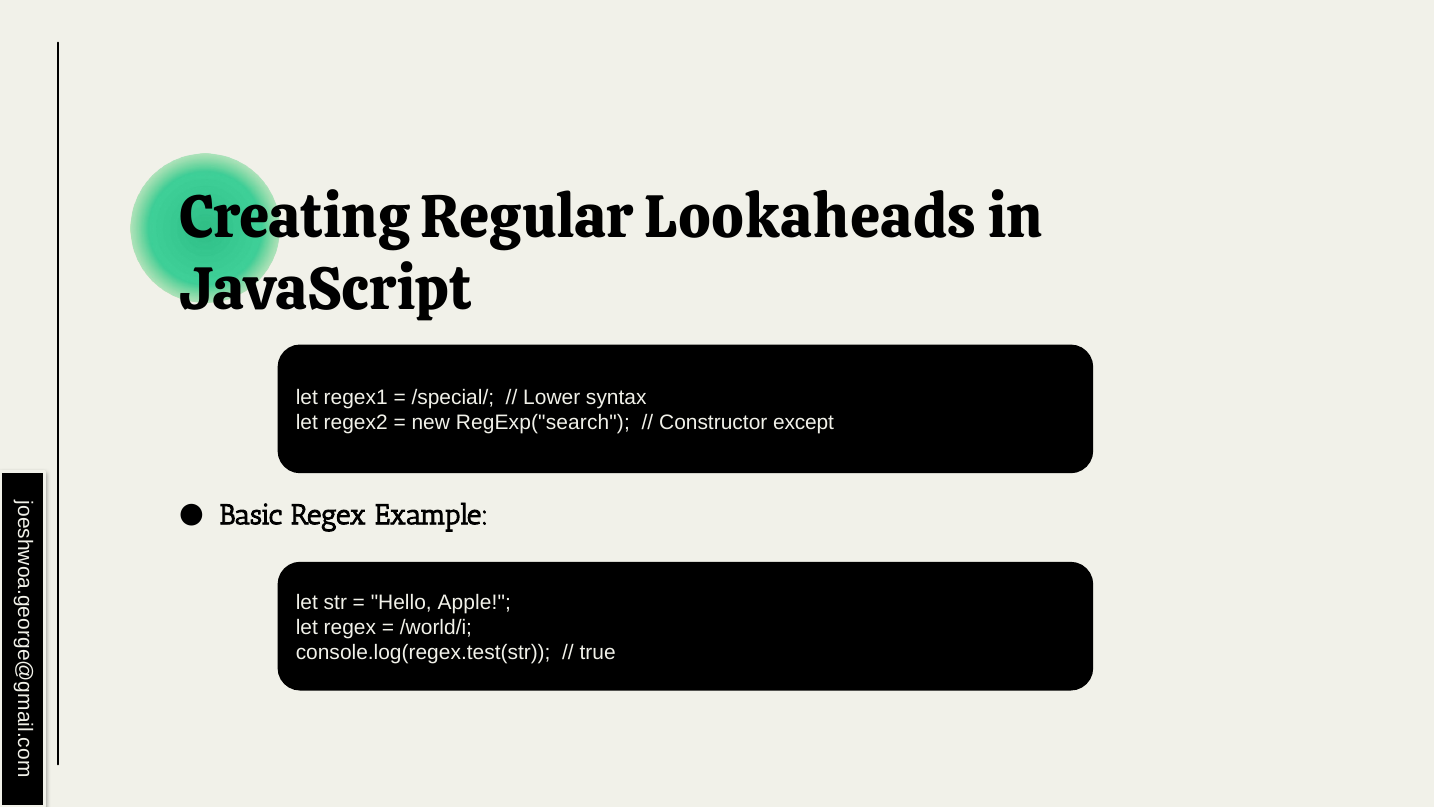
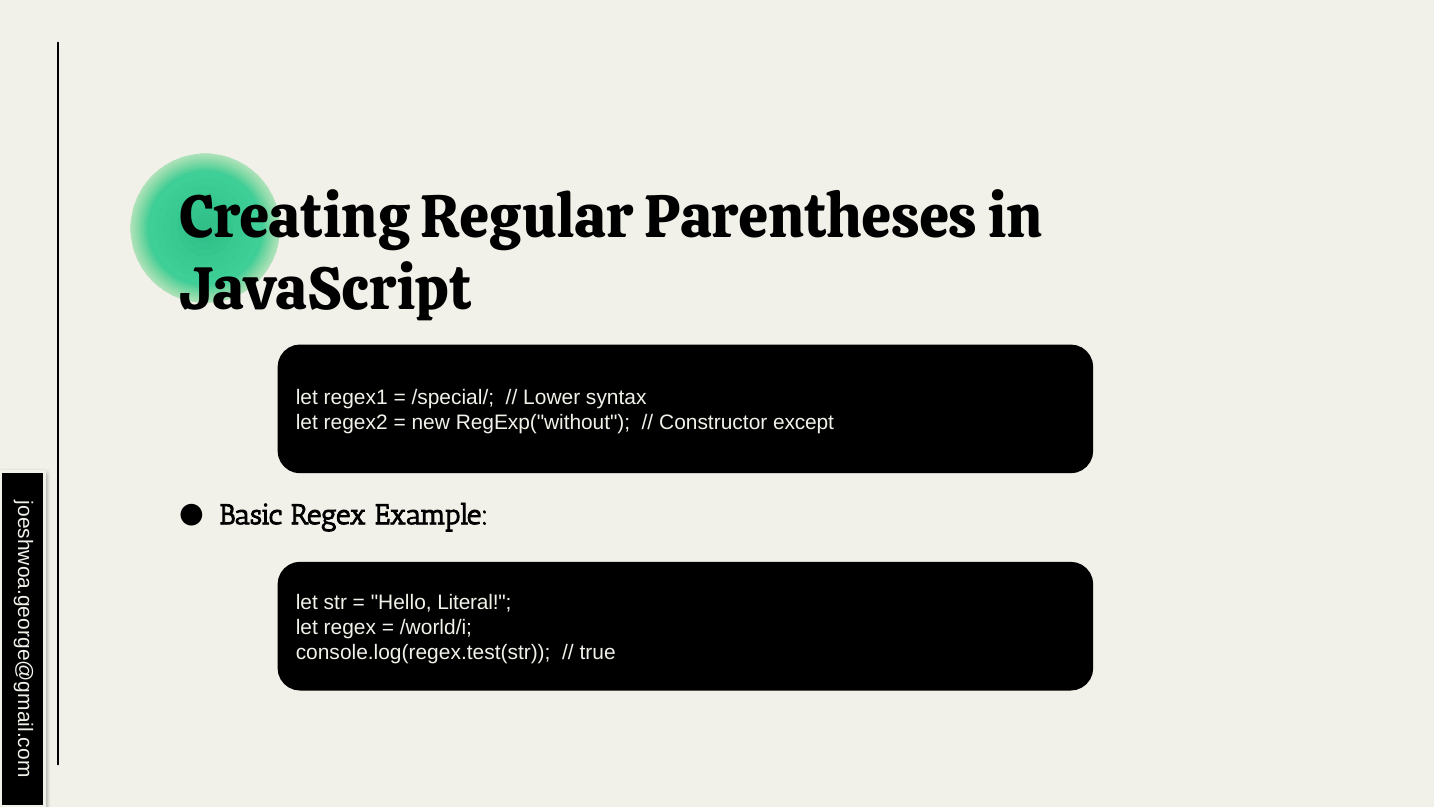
Lookaheads: Lookaheads -> Parentheses (811, 218)
RegExp("search: RegExp("search -> RegExp("without (543, 423)
Apple: Apple -> Literal (474, 602)
